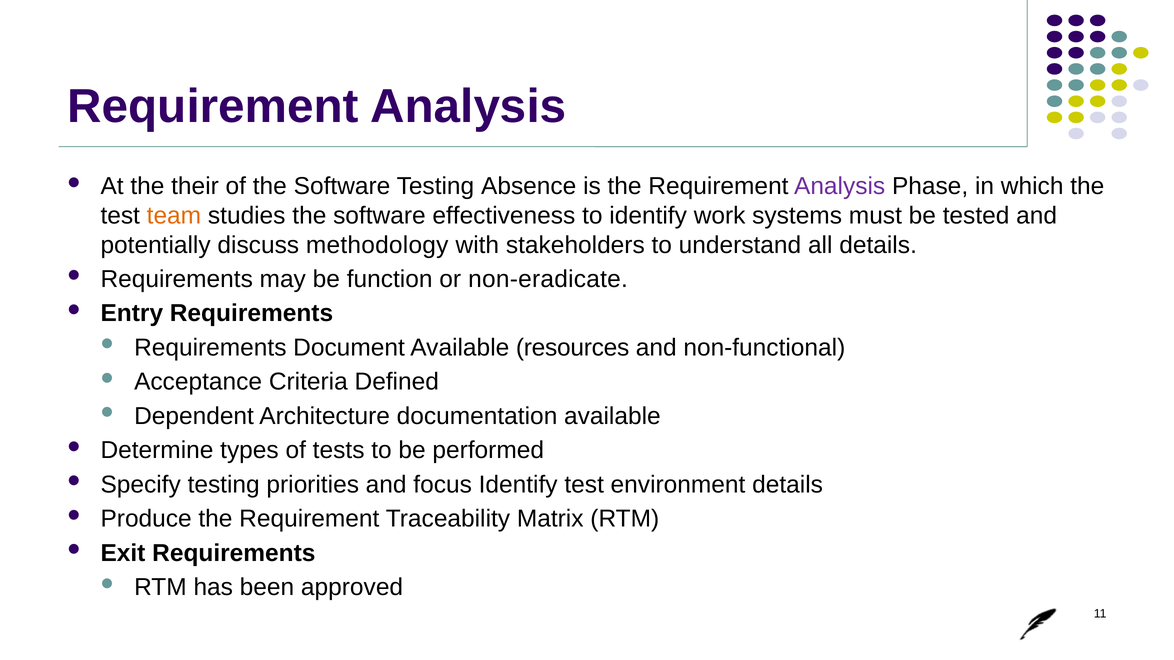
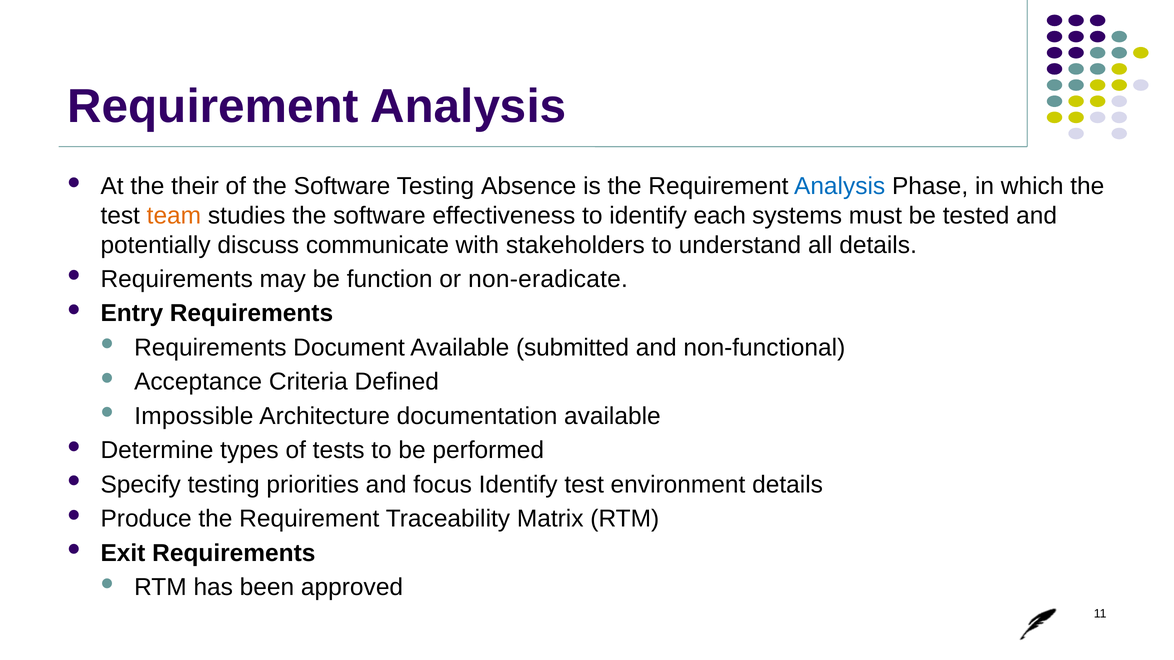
Analysis colour: purple -> blue (840, 186)
work: work -> each (720, 216)
methodology: methodology -> communicate (377, 245)
resources: resources -> submitted (573, 348)
Dependent: Dependent -> Impossible (194, 416)
